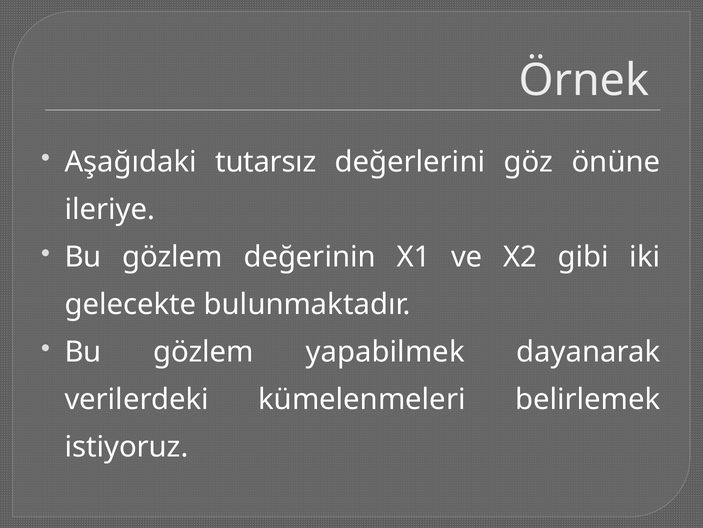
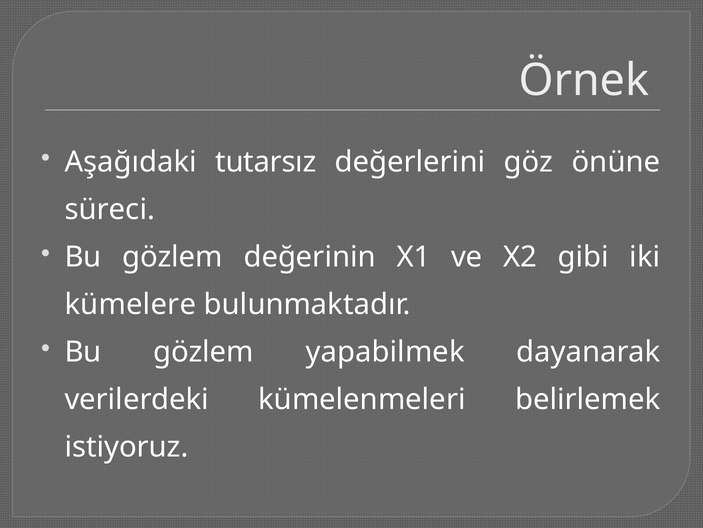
ileriye: ileriye -> süreci (110, 209)
gelecekte: gelecekte -> kümelere (130, 304)
